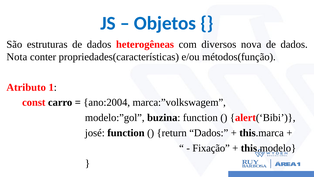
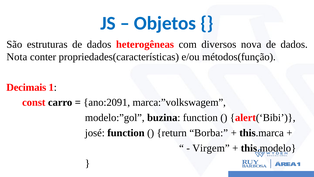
Atributo: Atributo -> Decimais (26, 87)
ano:2004: ano:2004 -> ano:2091 (107, 102)
return Dados: Dados -> Borba (209, 133)
Fixação: Fixação -> Virgem (211, 148)
